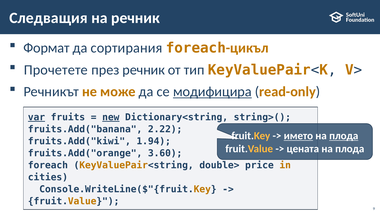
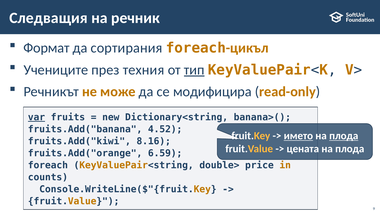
Прочетете: Прочетете -> Учениците (56, 70)
през речник: речник -> техния (144, 70)
тип underline: none -> present (194, 70)
модифицира underline: present -> none (212, 92)
new underline: present -> none (111, 117)
string>(: string>( -> banana>( (262, 117)
2.22: 2.22 -> 4.52 (165, 129)
1.94: 1.94 -> 8.16 (154, 141)
3.60: 3.60 -> 6.59 (165, 153)
cities: cities -> counts (48, 177)
